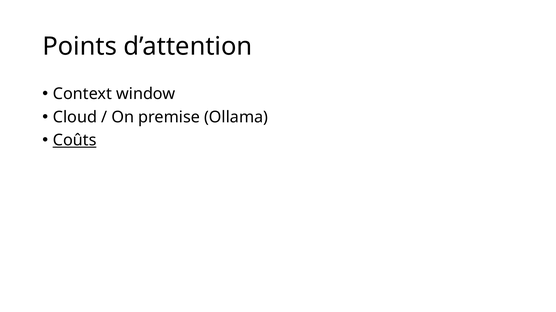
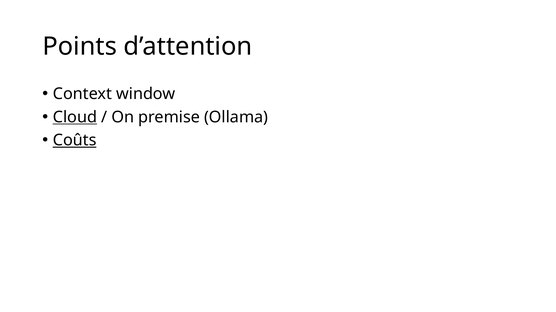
Cloud underline: none -> present (75, 117)
